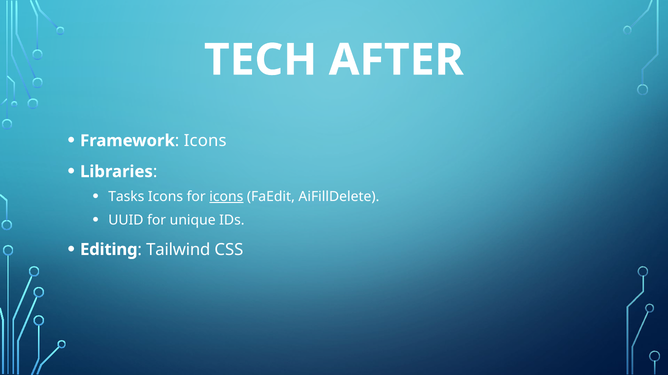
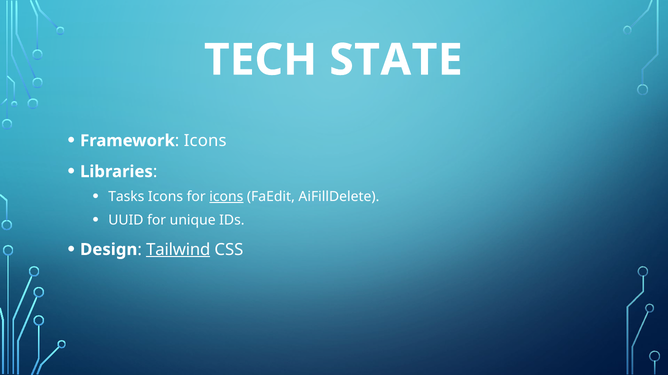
AFTER: AFTER -> STATE (396, 60)
Editing: Editing -> Design (109, 250)
Tailwind underline: none -> present (178, 250)
